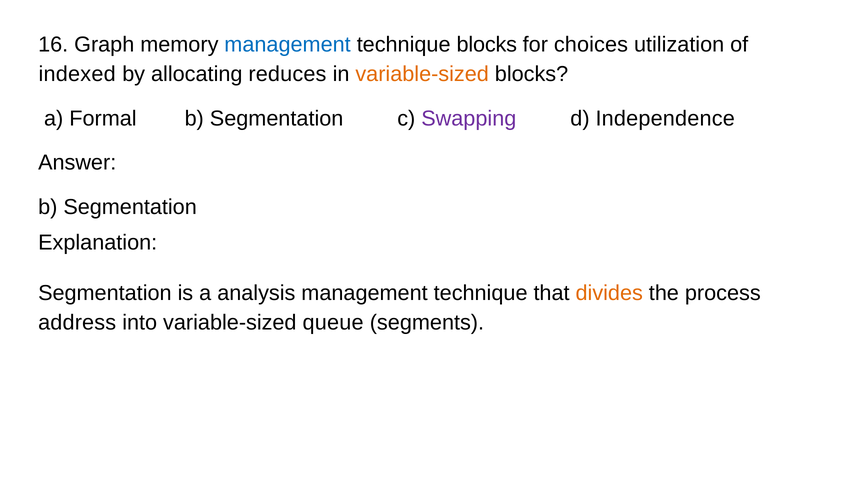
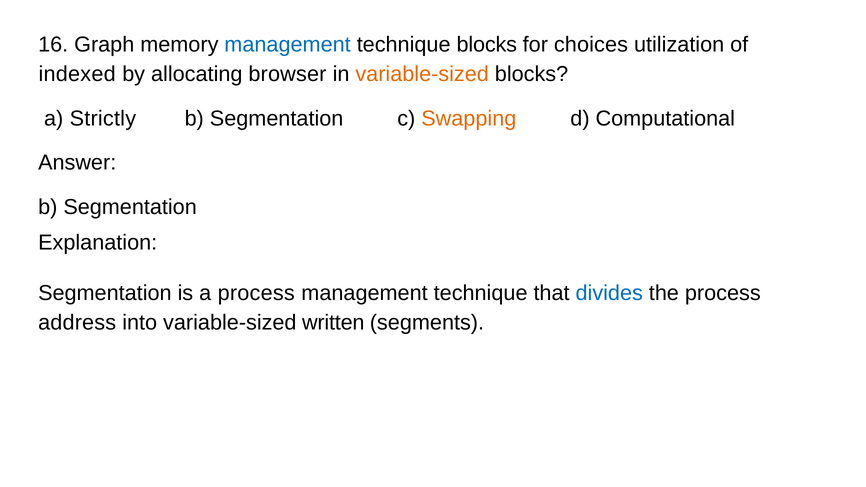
reduces: reduces -> browser (287, 74)
Formal: Formal -> Strictly (103, 119)
Swapping colour: purple -> orange (469, 119)
Independence: Independence -> Computational (665, 119)
a analysis: analysis -> process (256, 293)
divides colour: orange -> blue (609, 293)
queue: queue -> written (333, 323)
